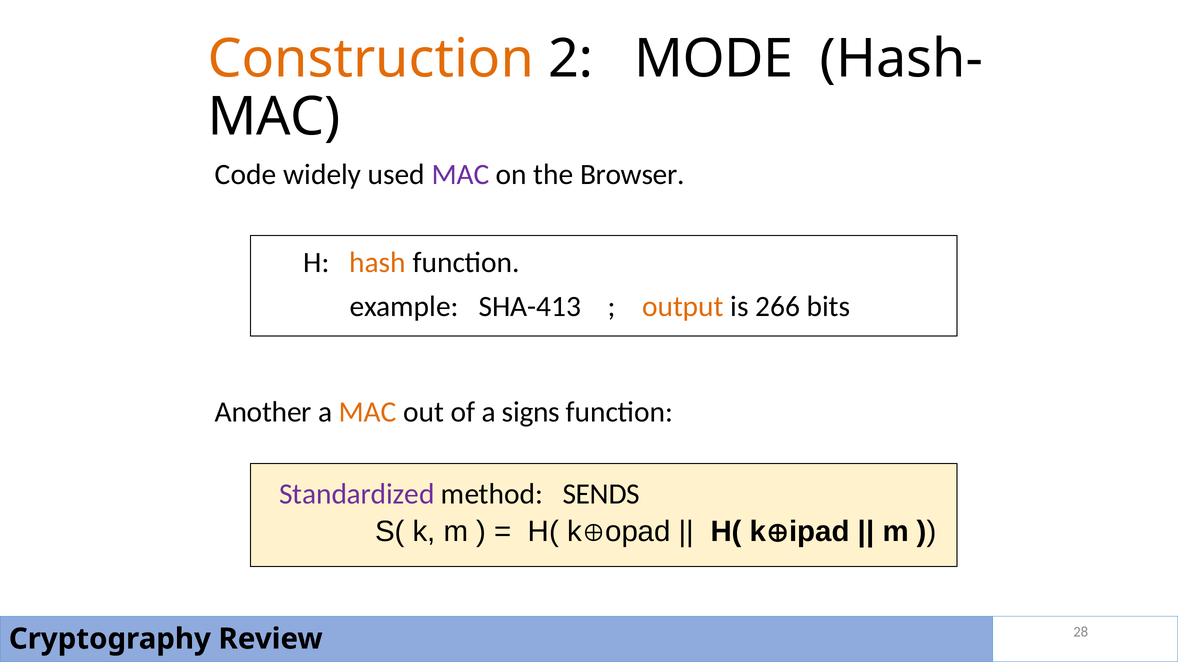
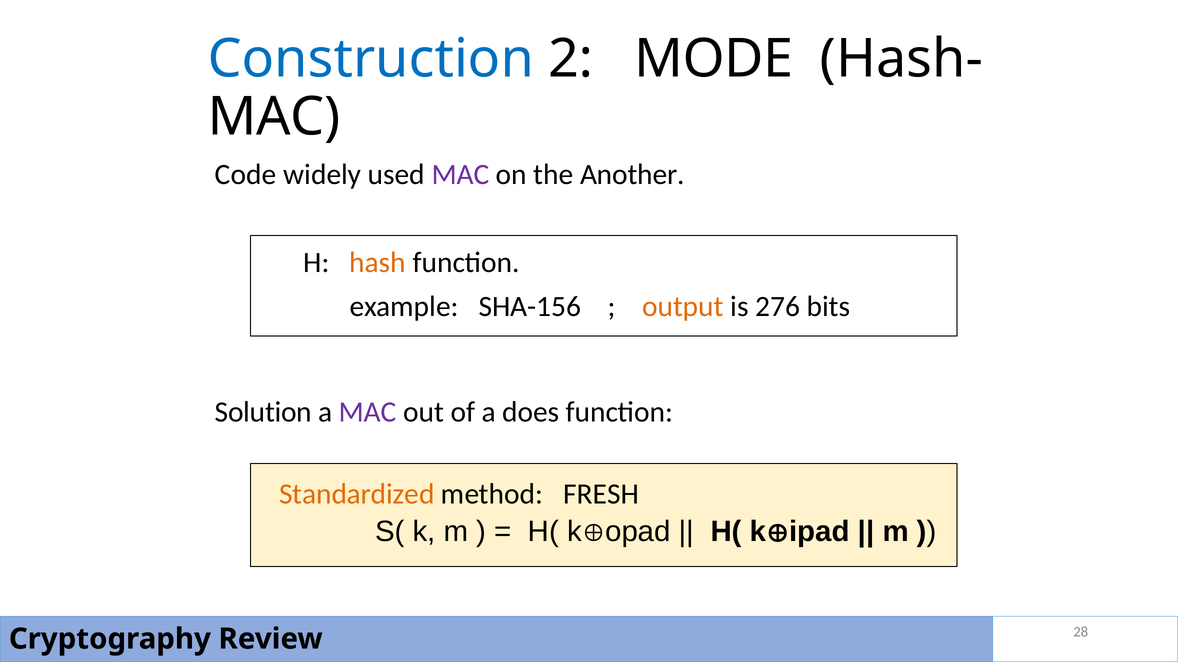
Construction colour: orange -> blue (371, 59)
Browser: Browser -> Another (632, 175)
SHA-413: SHA-413 -> SHA-156 (530, 307)
266: 266 -> 276 (778, 307)
Another: Another -> Solution (263, 412)
MAC colour: orange -> purple (368, 412)
signs: signs -> does (531, 412)
Standardized colour: purple -> orange (357, 494)
SENDS: SENDS -> FRESH (601, 494)
